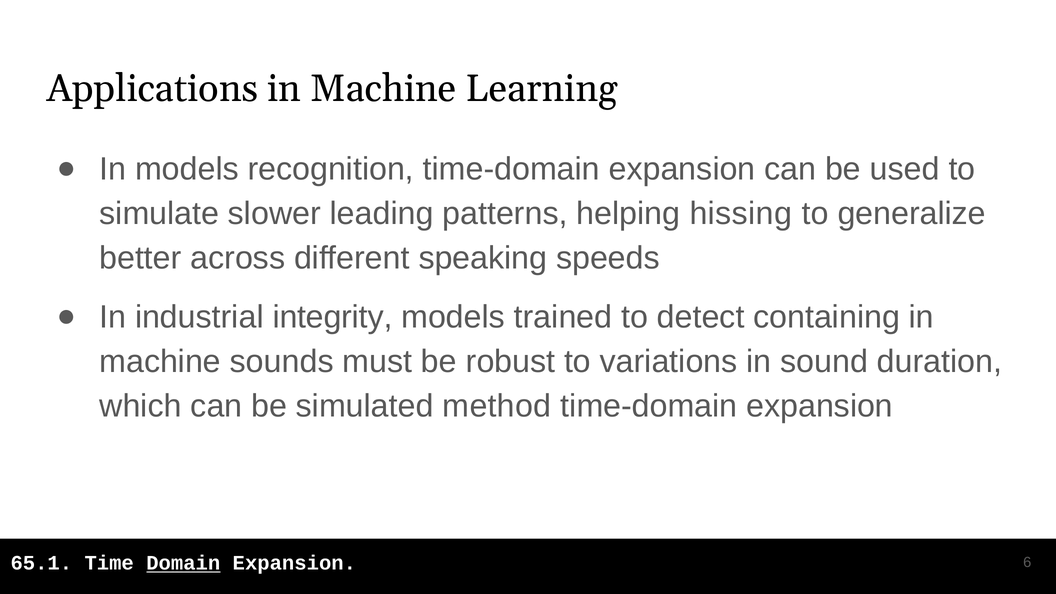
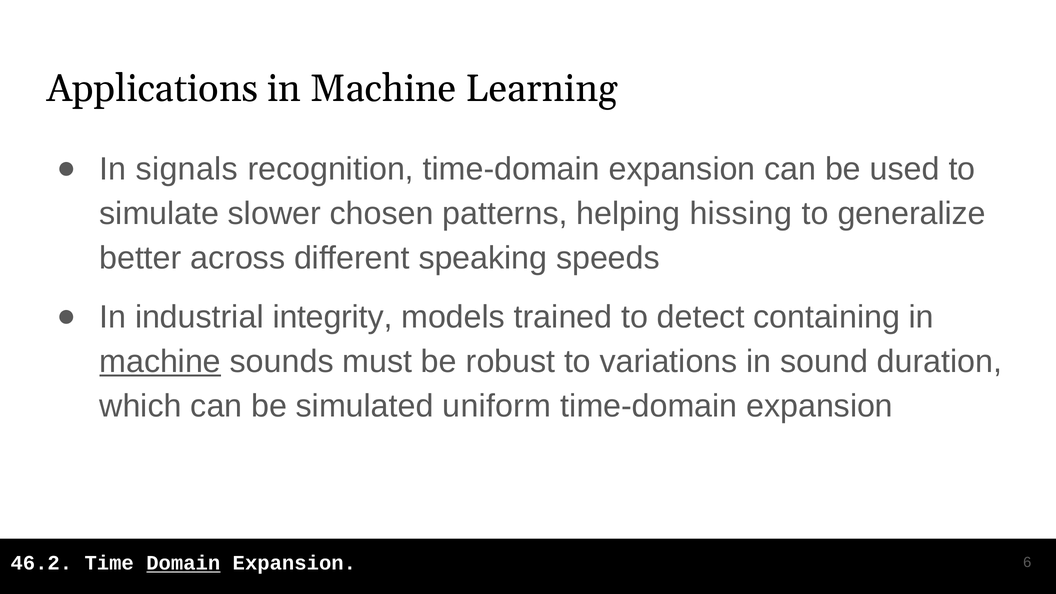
In models: models -> signals (187, 169)
leading: leading -> chosen (382, 214)
machine underline: none -> present (160, 362)
method: method -> uniform (497, 406)
65.1: 65.1 -> 46.2 (41, 563)
